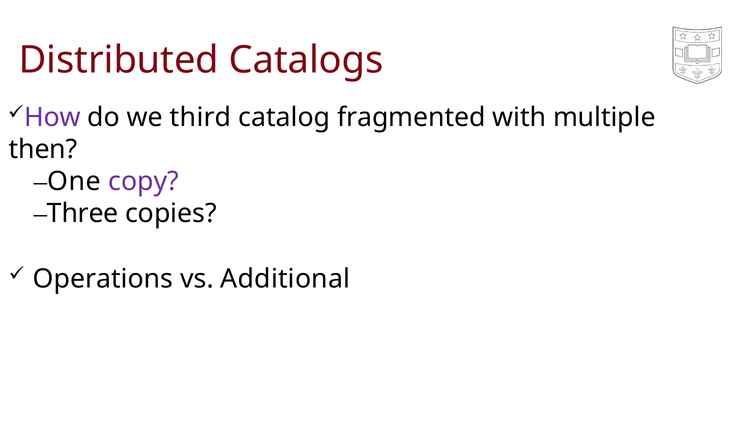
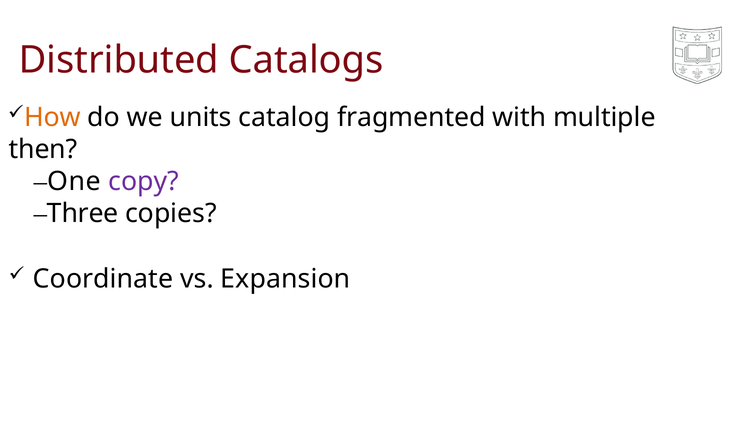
How colour: purple -> orange (53, 117)
third: third -> units (201, 117)
Operations: Operations -> Coordinate (103, 279)
Additional: Additional -> Expansion (285, 279)
